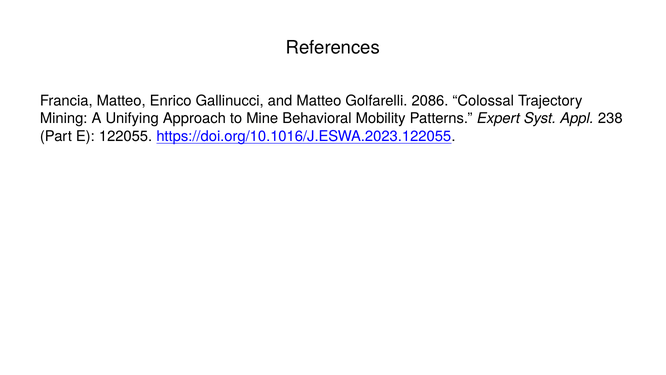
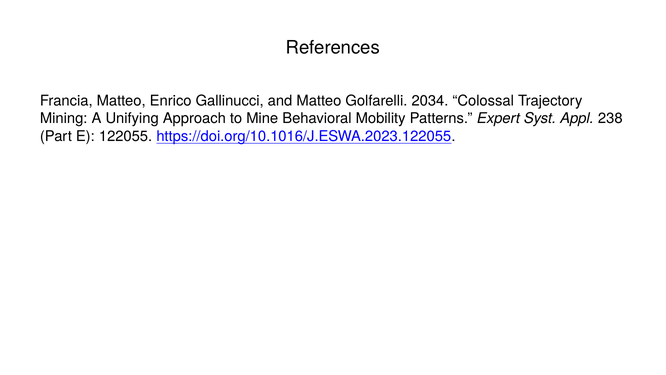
2086: 2086 -> 2034 (430, 101)
